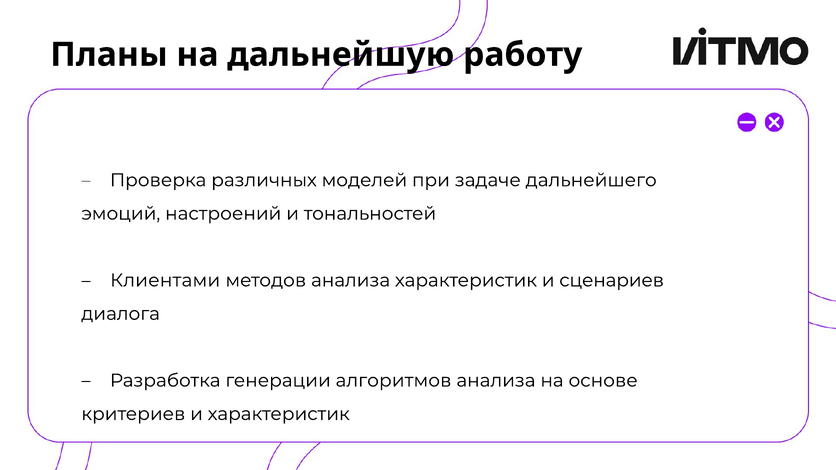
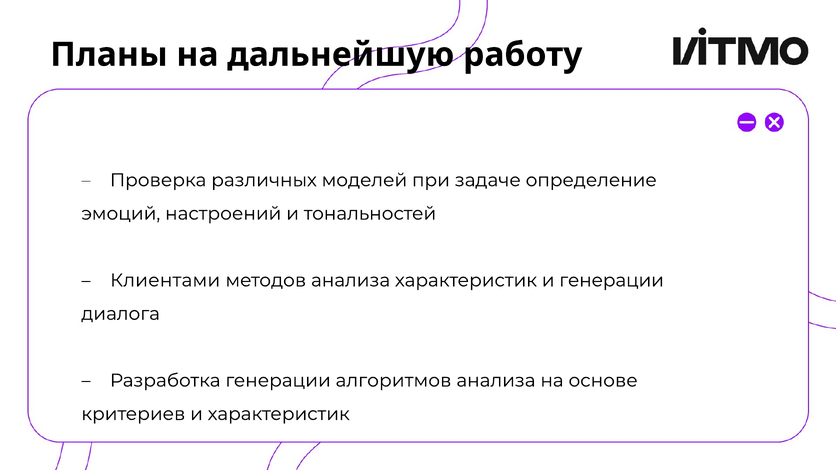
дальнейшего: дальнейшего -> определение (591, 180)
и сценариев: сценариев -> генерации (612, 280)
